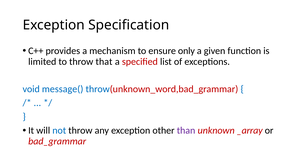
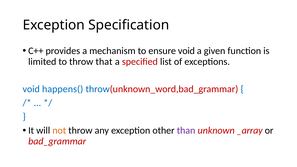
ensure only: only -> void (186, 51)
message(: message( -> happens( (63, 89)
not colour: blue -> orange (59, 131)
